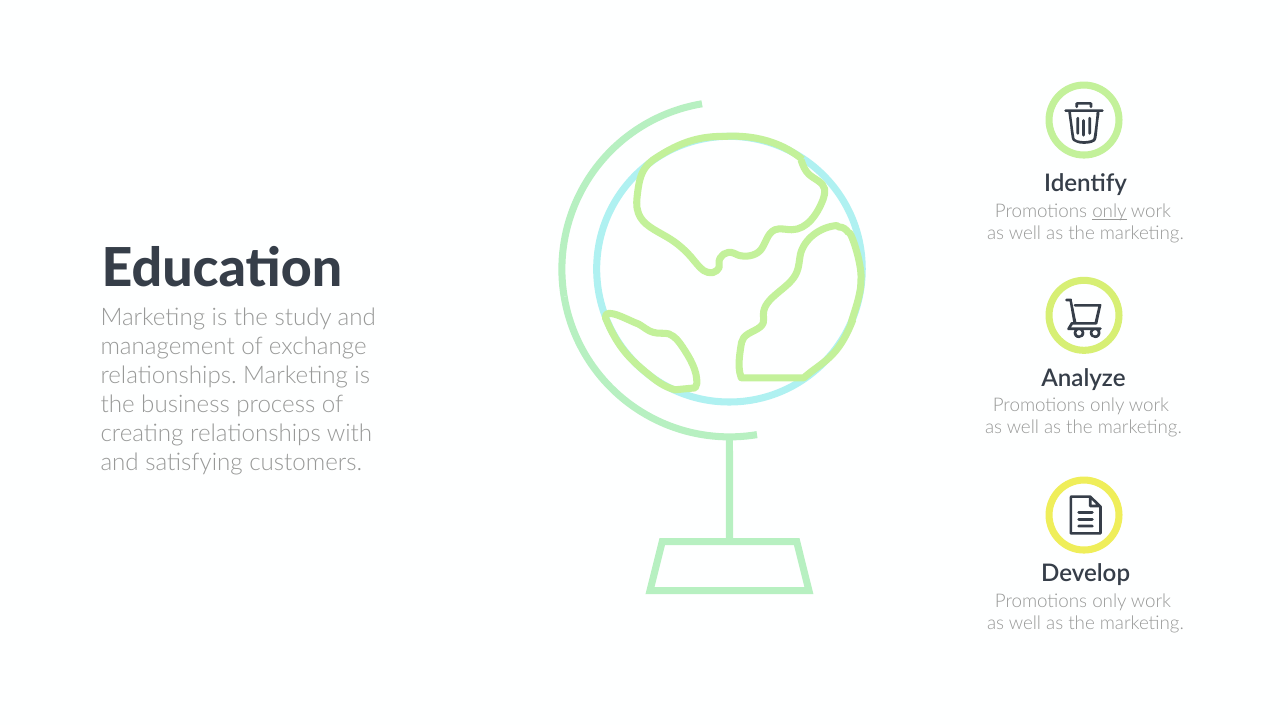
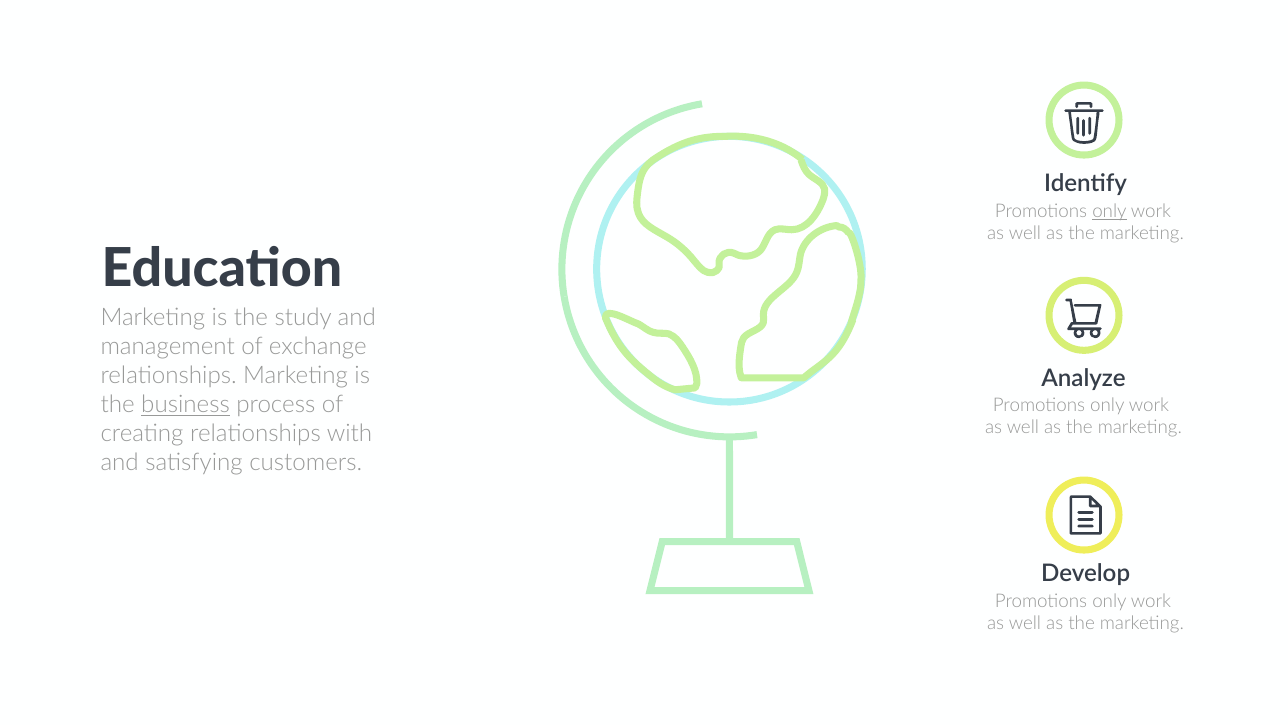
business underline: none -> present (186, 405)
